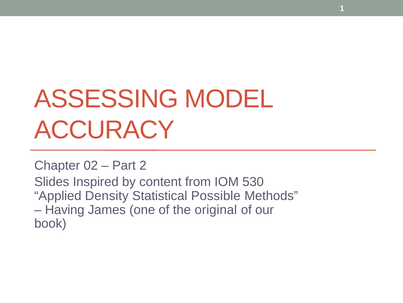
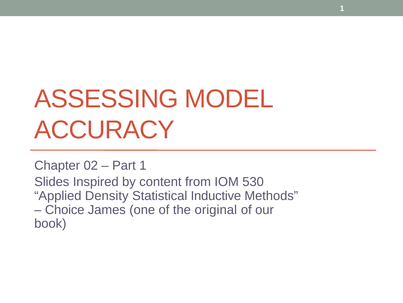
Part 2: 2 -> 1 (143, 165)
Possible: Possible -> Inductive (216, 195)
Having: Having -> Choice (65, 209)
